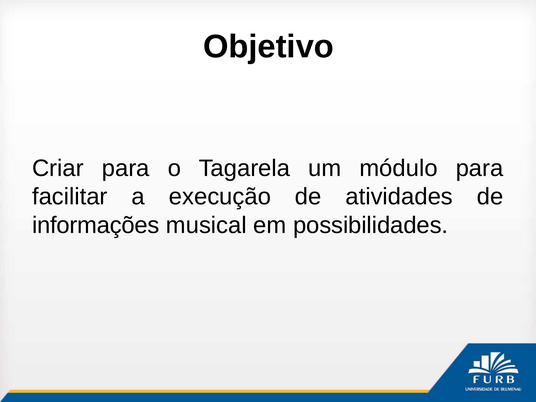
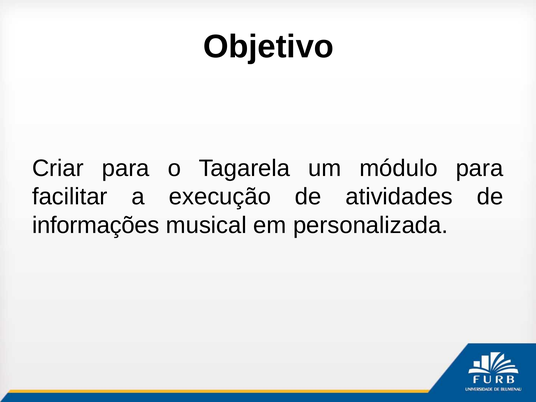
possibilidades: possibilidades -> personalizada (371, 225)
